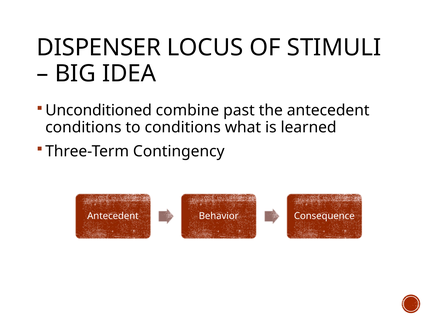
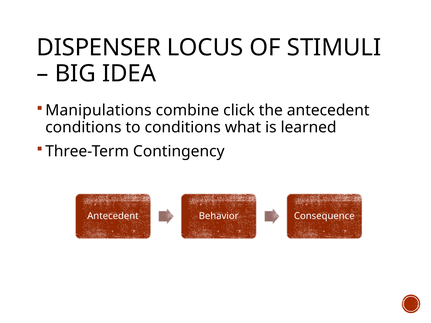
Unconditioned: Unconditioned -> Manipulations (98, 110)
past: past -> click (239, 110)
